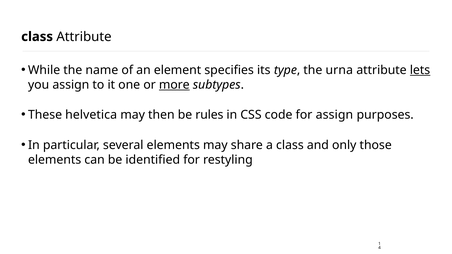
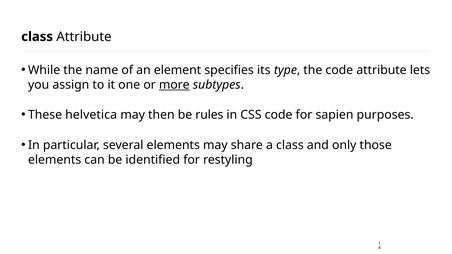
the urna: urna -> code (339, 70)
lets underline: present -> none (420, 70)
for assign: assign -> sapien (334, 115)
